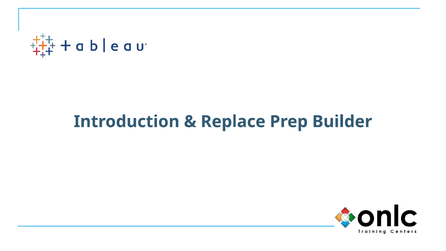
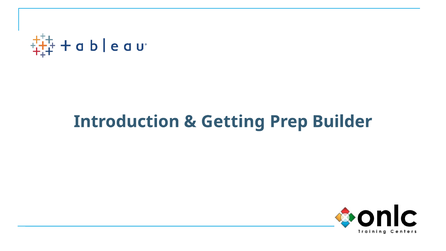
Replace: Replace -> Getting (233, 122)
